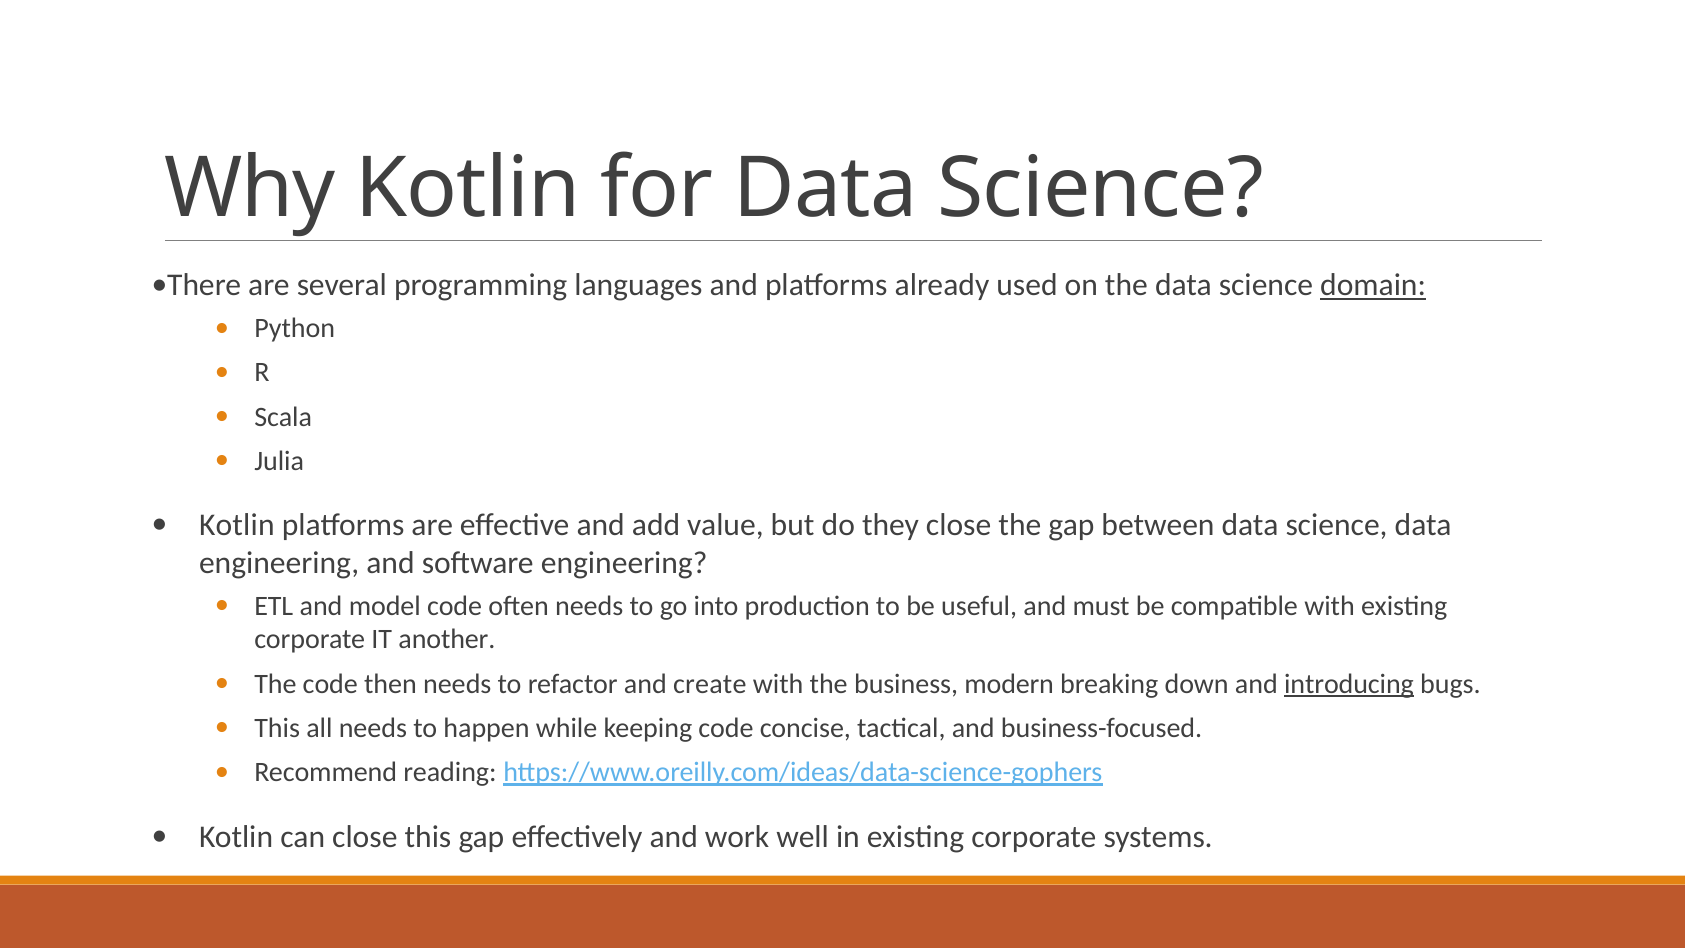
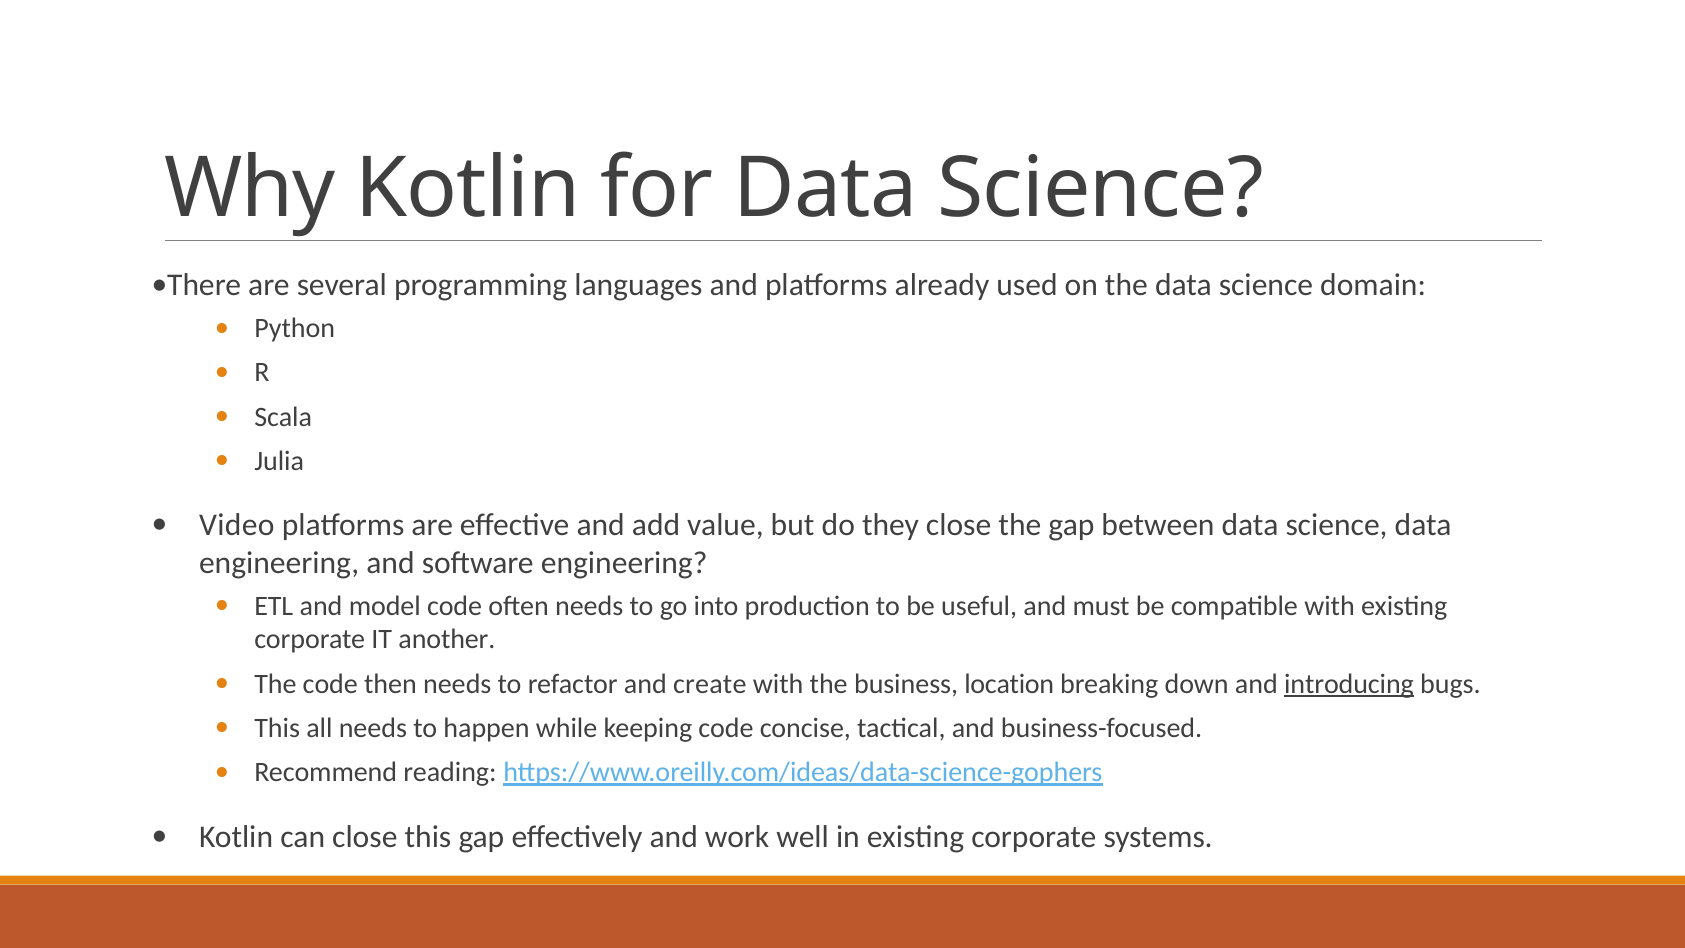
domain underline: present -> none (1373, 285)
Kotlin: Kotlin -> Video (237, 525)
modern: modern -> location (1009, 684)
